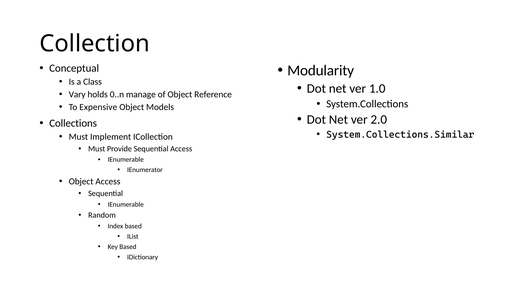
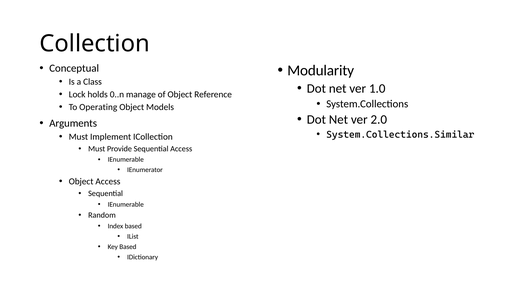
Vary: Vary -> Lock (77, 94)
Expensive: Expensive -> Operating (98, 107)
Collections: Collections -> Arguments (73, 123)
